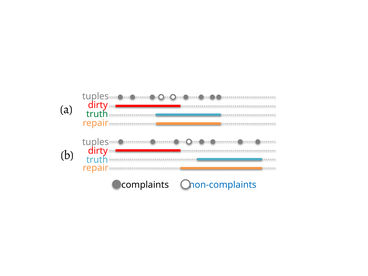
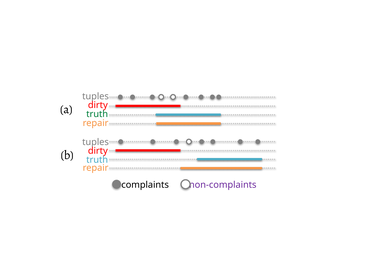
non-complaints colour: blue -> purple (223, 185)
